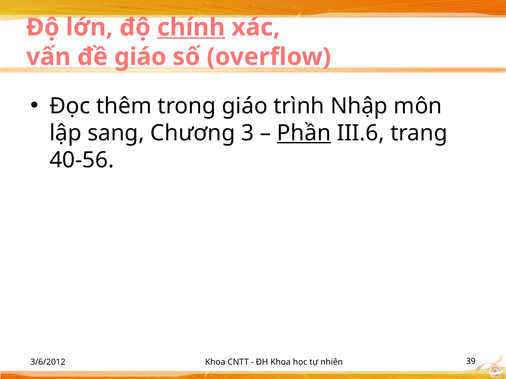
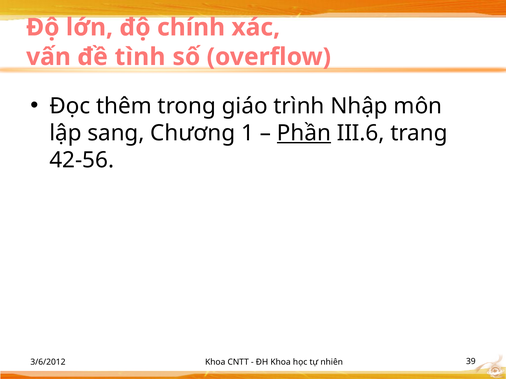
chính underline: present -> none (191, 27)
đề giáo: giáo -> tình (140, 57)
3: 3 -> 1 (247, 133)
40-56: 40-56 -> 42-56 (82, 160)
